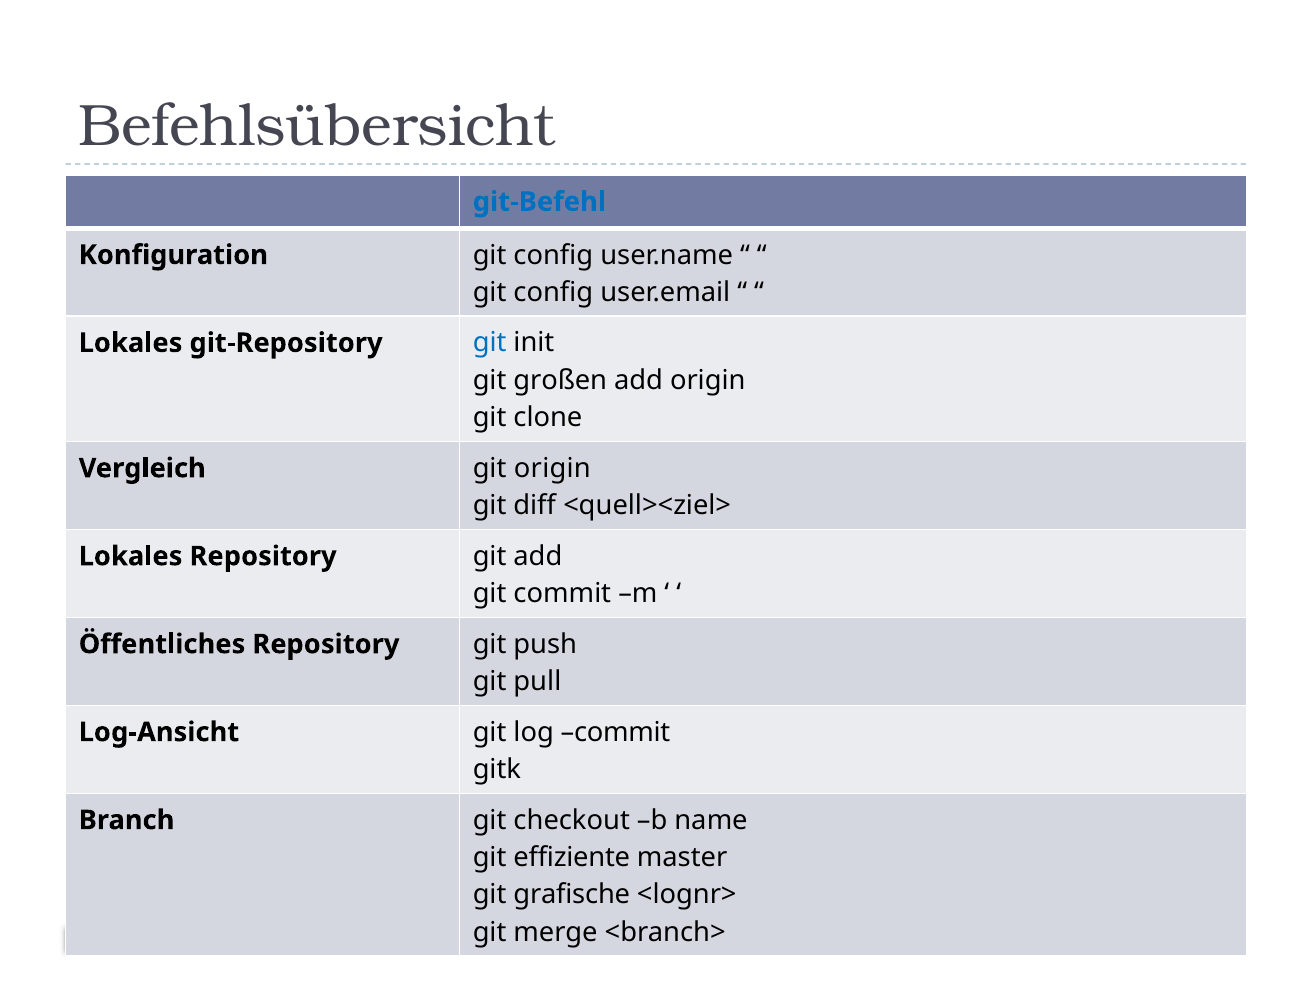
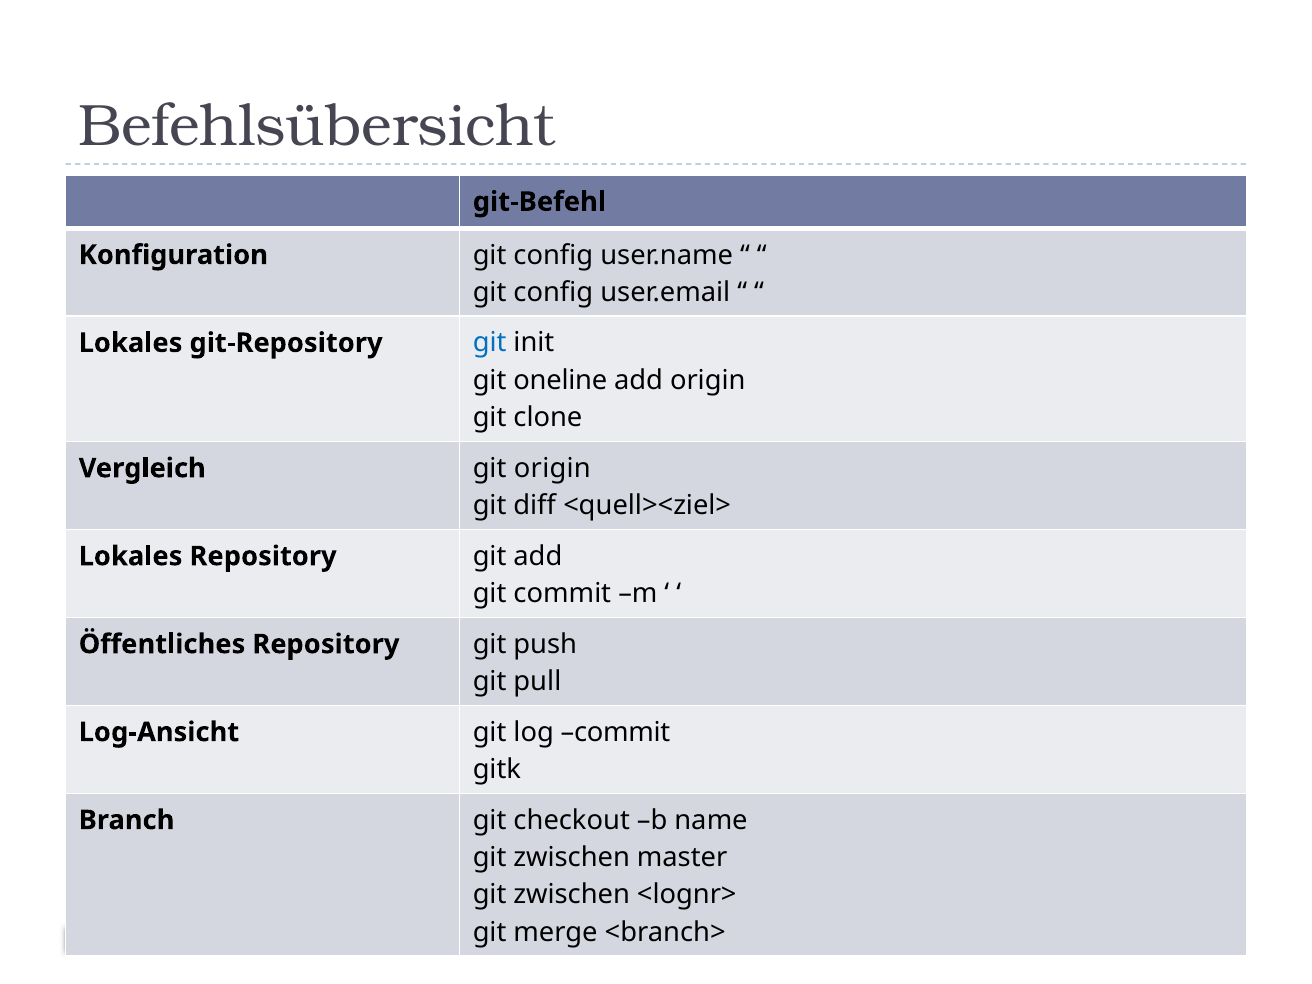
git-Befehl colour: blue -> black (539, 202)
großen: großen -> oneline (560, 380)
effiziente: effiziente -> zwischen (572, 858)
grafische: grafische -> zwischen (572, 895)
